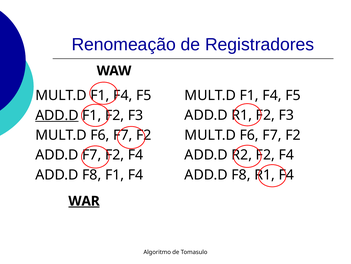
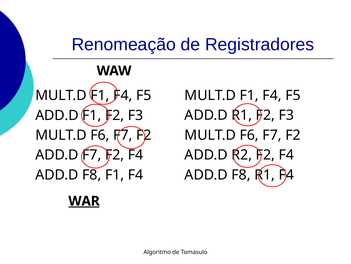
ADD.D underline: present -> none (57, 115)
